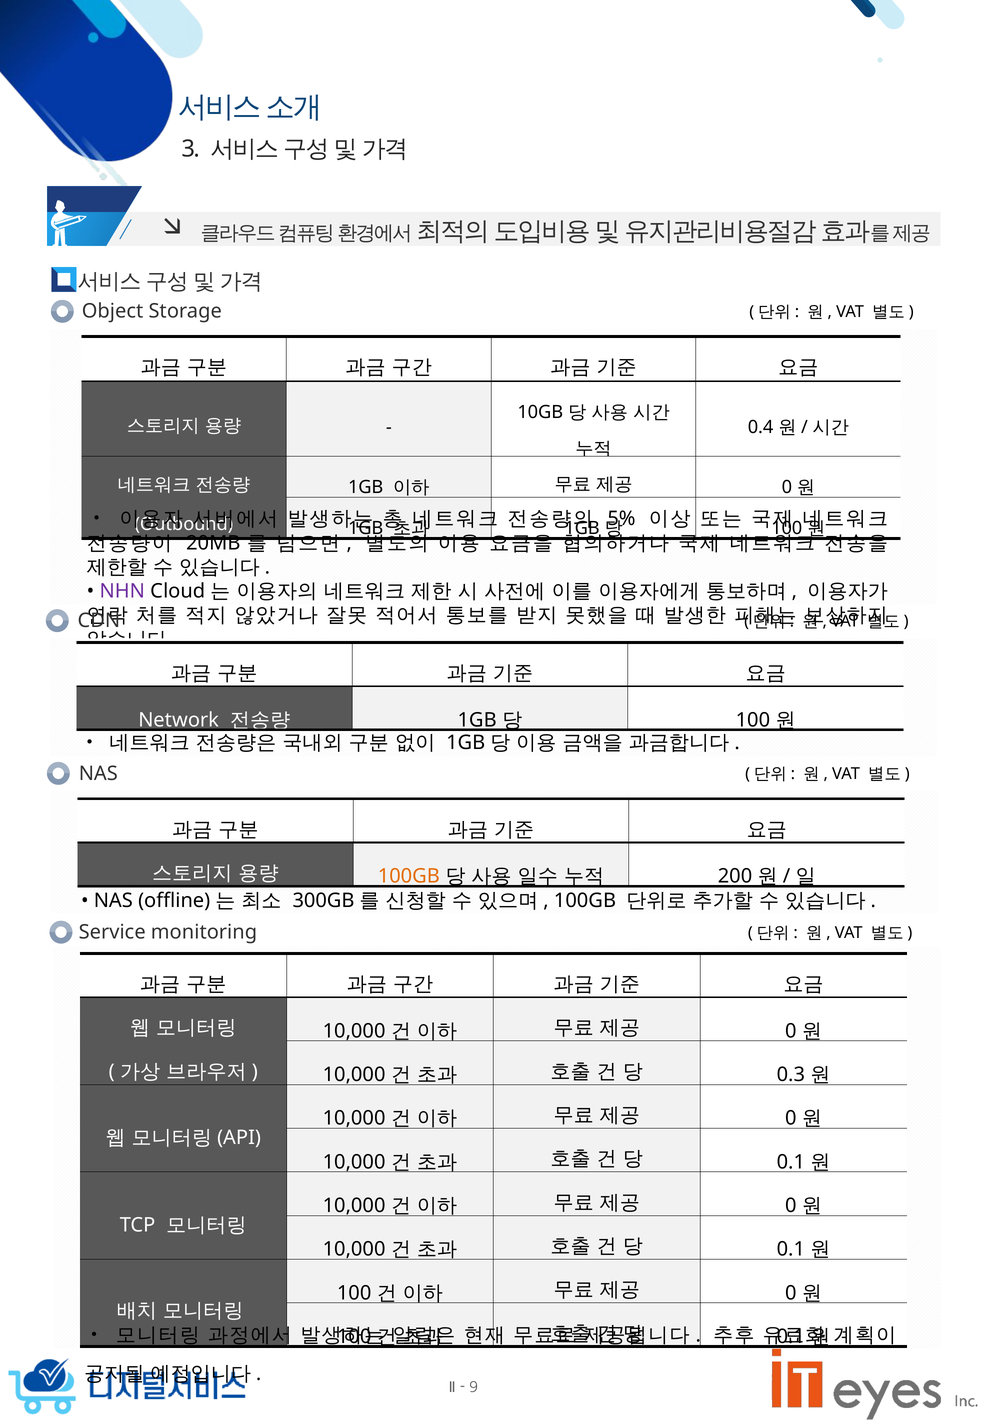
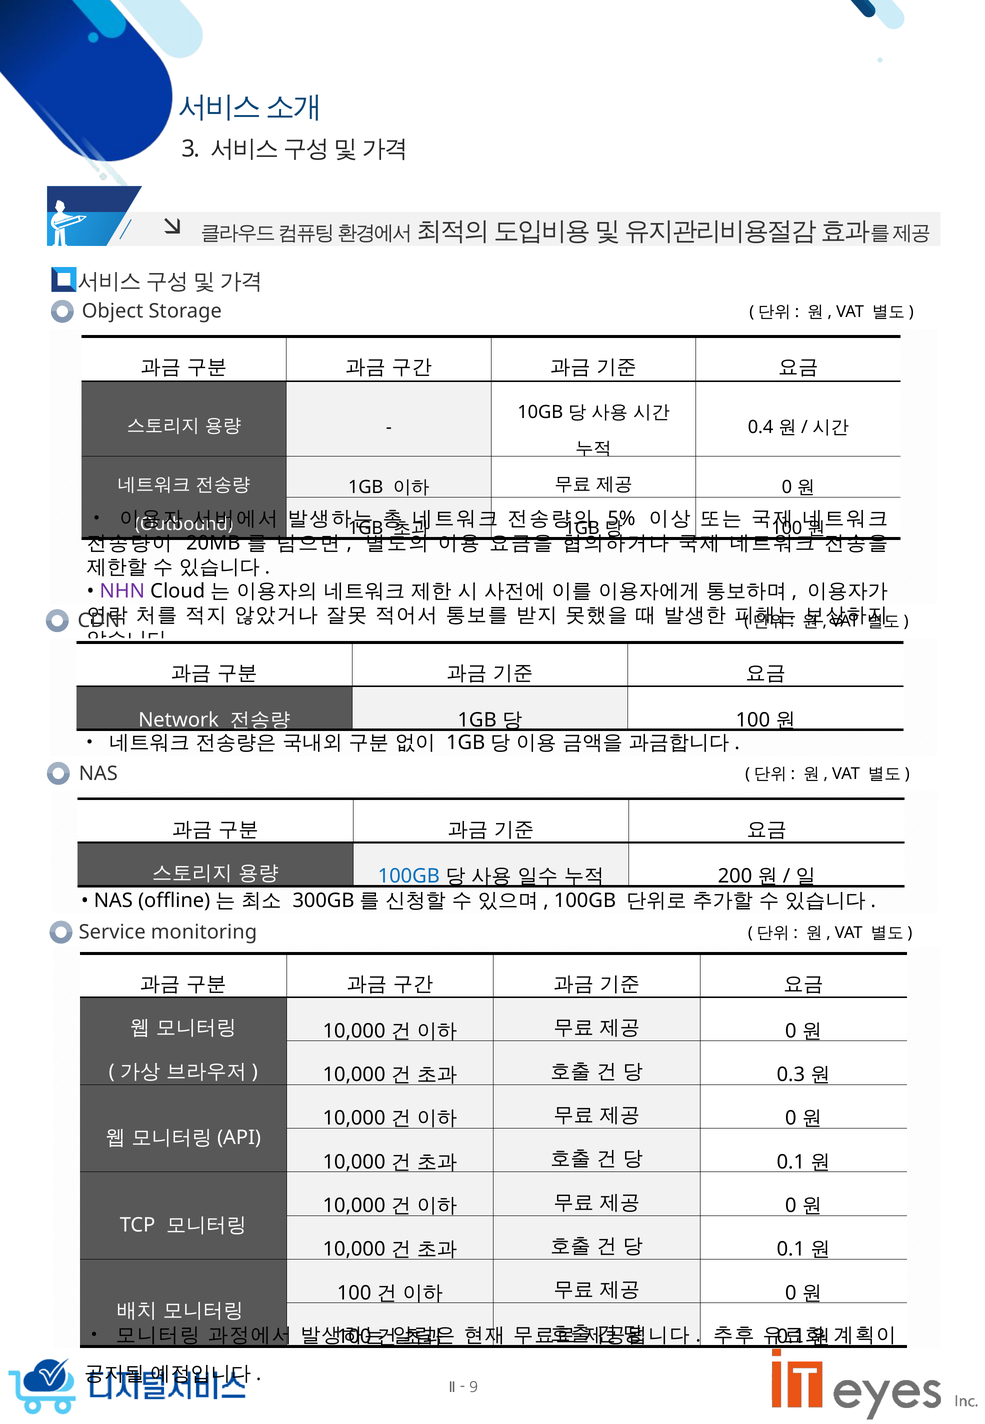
100GB colour: orange -> blue (409, 875)
